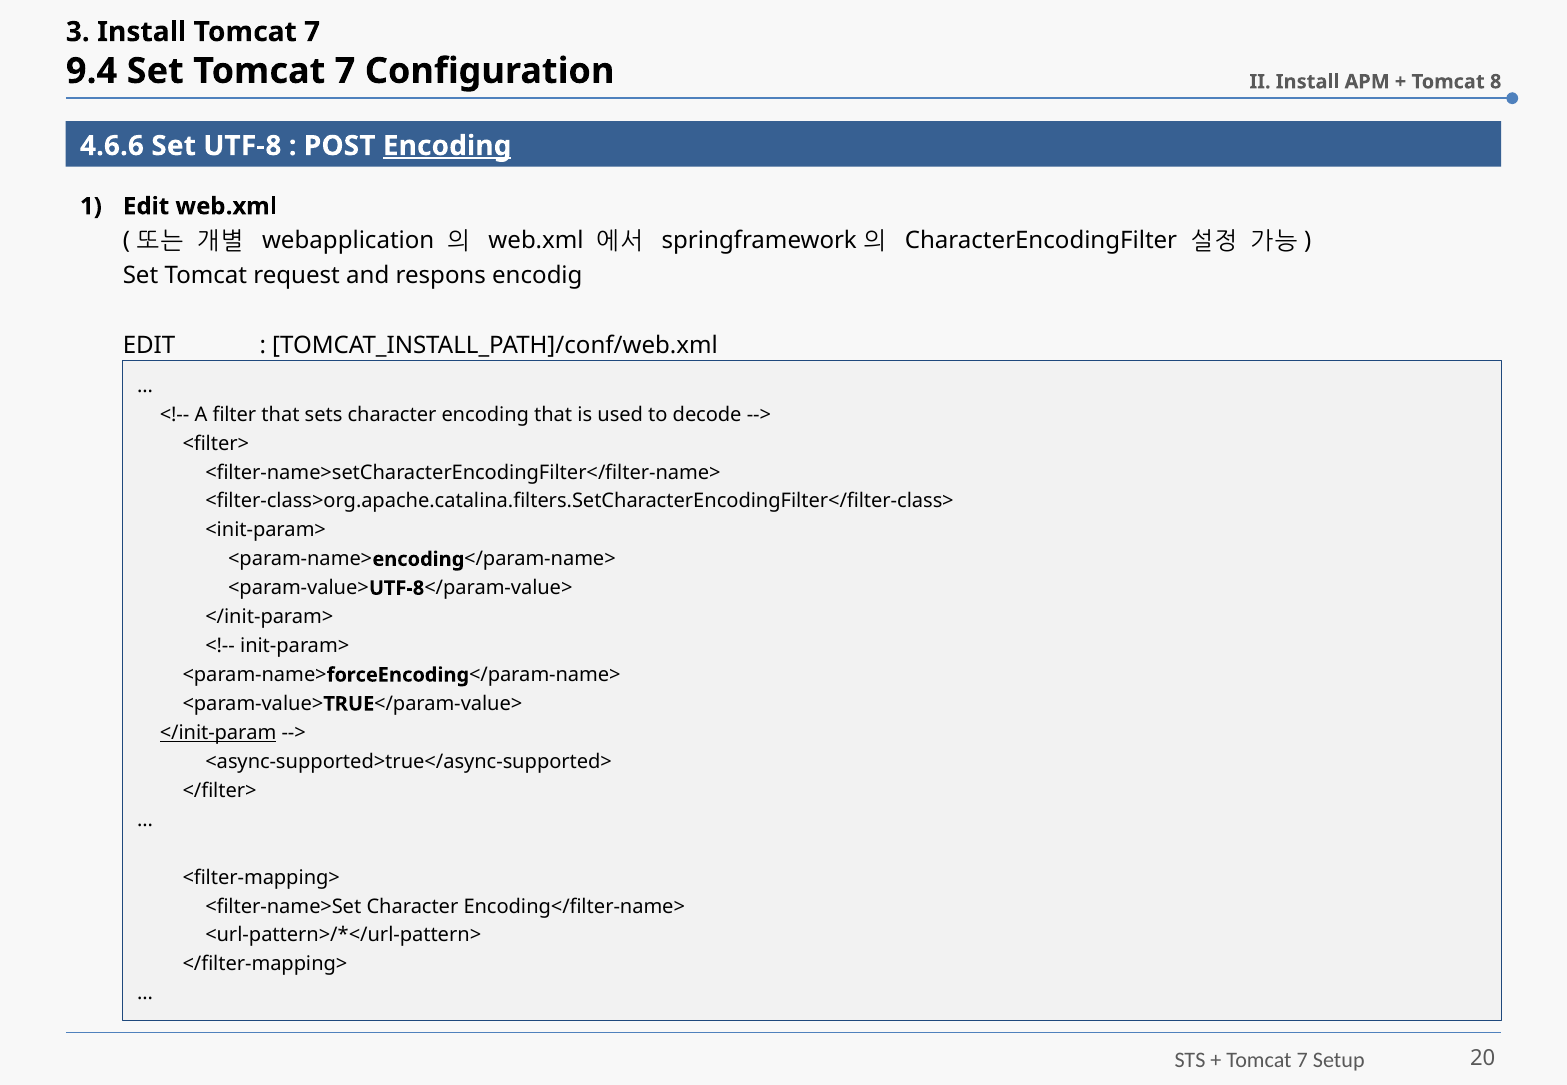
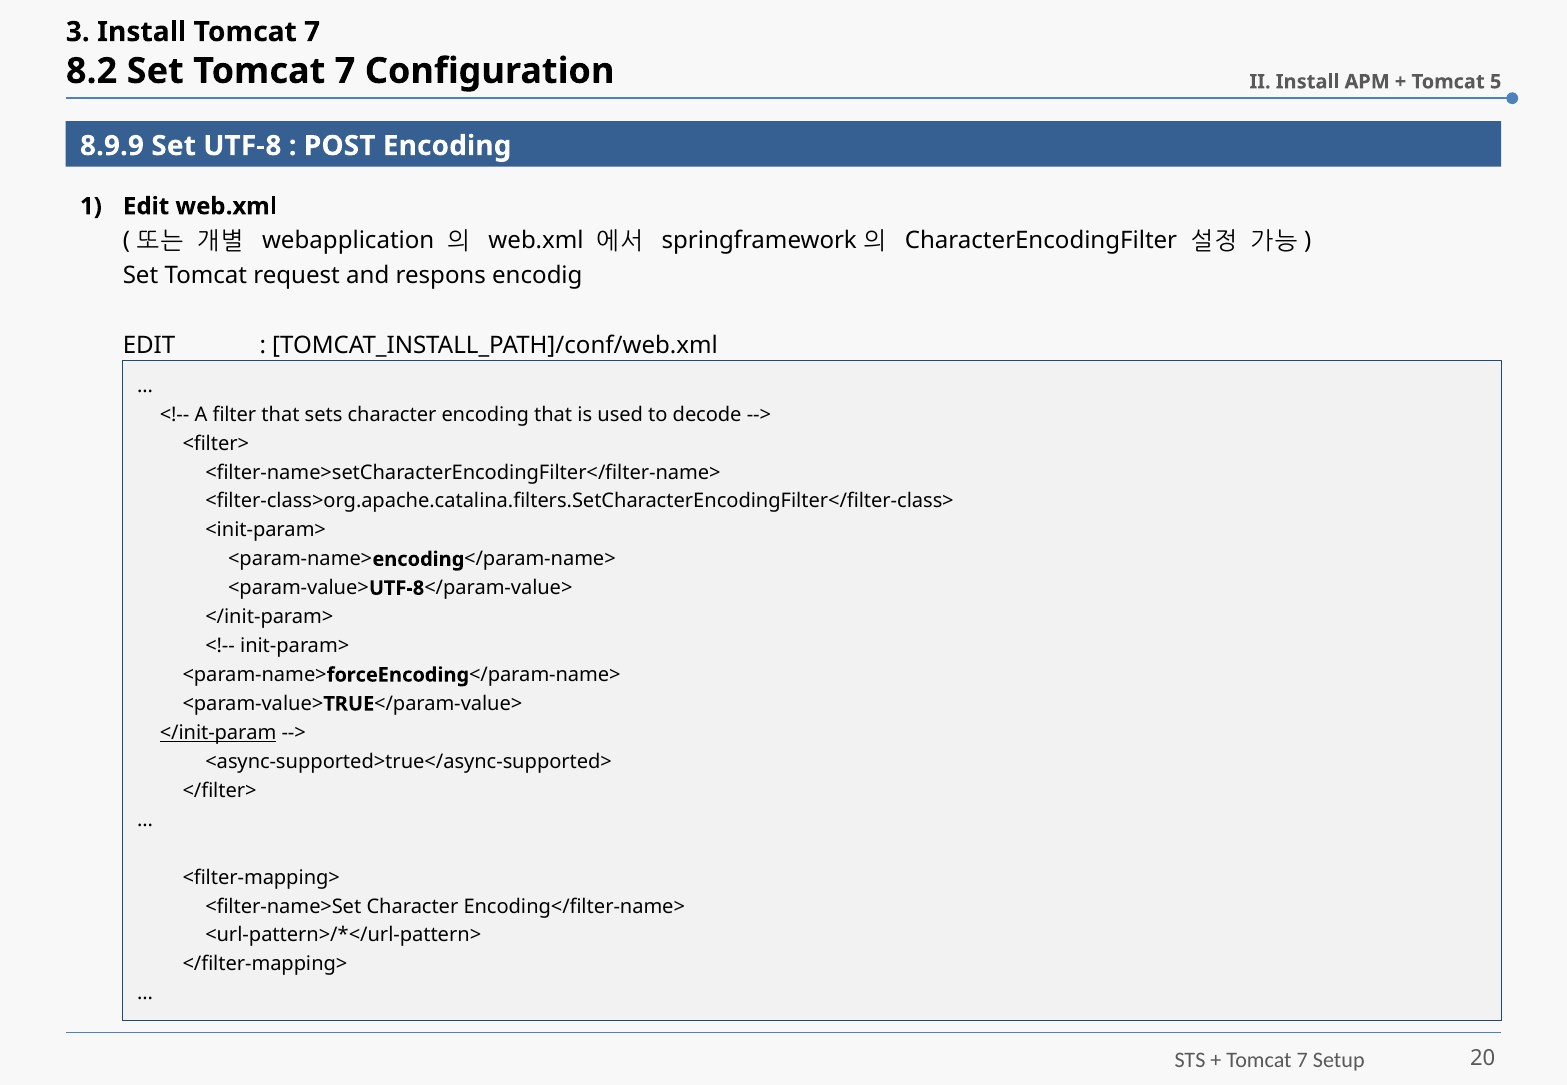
9.4: 9.4 -> 8.2 (92, 71)
8: 8 -> 5 (1496, 82)
4.6.6: 4.6.6 -> 8.9.9 (112, 146)
Encoding underline: present -> none (447, 146)
